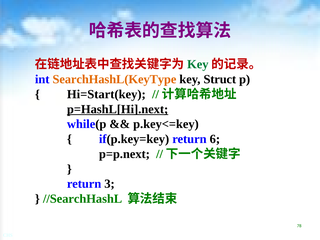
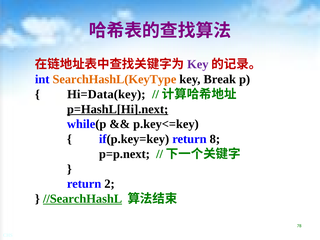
Key colour: green -> purple (198, 64)
Struct: Struct -> Break (220, 79)
Hi=Start(key: Hi=Start(key -> Hi=Data(key (106, 94)
6: 6 -> 8 (215, 139)
3: 3 -> 2 (110, 184)
//SearchHashL underline: none -> present (83, 199)
